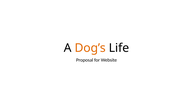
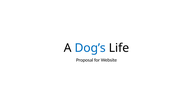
Dog’s colour: orange -> blue (90, 48)
